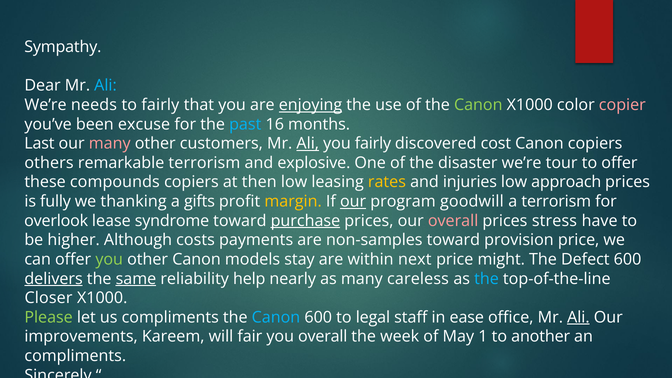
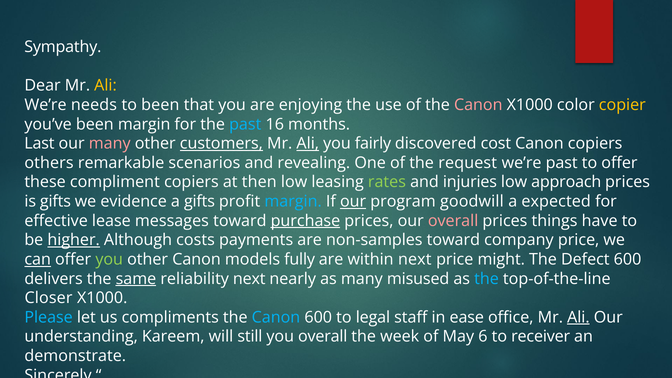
Ali colour: light blue -> yellow (105, 86)
to fairly: fairly -> been (160, 105)
enjoying underline: present -> none (310, 105)
Canon colour: light green -> pink (478, 105)
copier colour: pink -> yellow (622, 105)
been excuse: excuse -> margin (144, 124)
customers underline: none -> present (221, 144)
remarkable terrorism: terrorism -> scenarios (204, 163)
explosive: explosive -> revealing (314, 163)
disaster: disaster -> request (468, 163)
we’re tour: tour -> past (562, 163)
compounds: compounds -> compliment (115, 182)
rates colour: yellow -> light green (387, 182)
is fully: fully -> gifts (55, 201)
thanking: thanking -> evidence (134, 201)
margin colour: yellow -> light blue (293, 201)
a terrorism: terrorism -> expected (556, 201)
overlook: overlook -> effective (56, 221)
syndrome: syndrome -> messages (172, 221)
stress: stress -> things (555, 221)
higher underline: none -> present (74, 240)
provision: provision -> company (519, 240)
can underline: none -> present (38, 259)
stay: stay -> fully (300, 259)
delivers underline: present -> none (54, 279)
reliability help: help -> next (249, 279)
careless: careless -> misused (418, 279)
Please colour: light green -> light blue (49, 317)
improvements: improvements -> understanding (81, 337)
fair: fair -> still (250, 337)
1: 1 -> 6 (483, 337)
another: another -> receiver (541, 337)
compliments: compliments -> demonstrate (75, 356)
